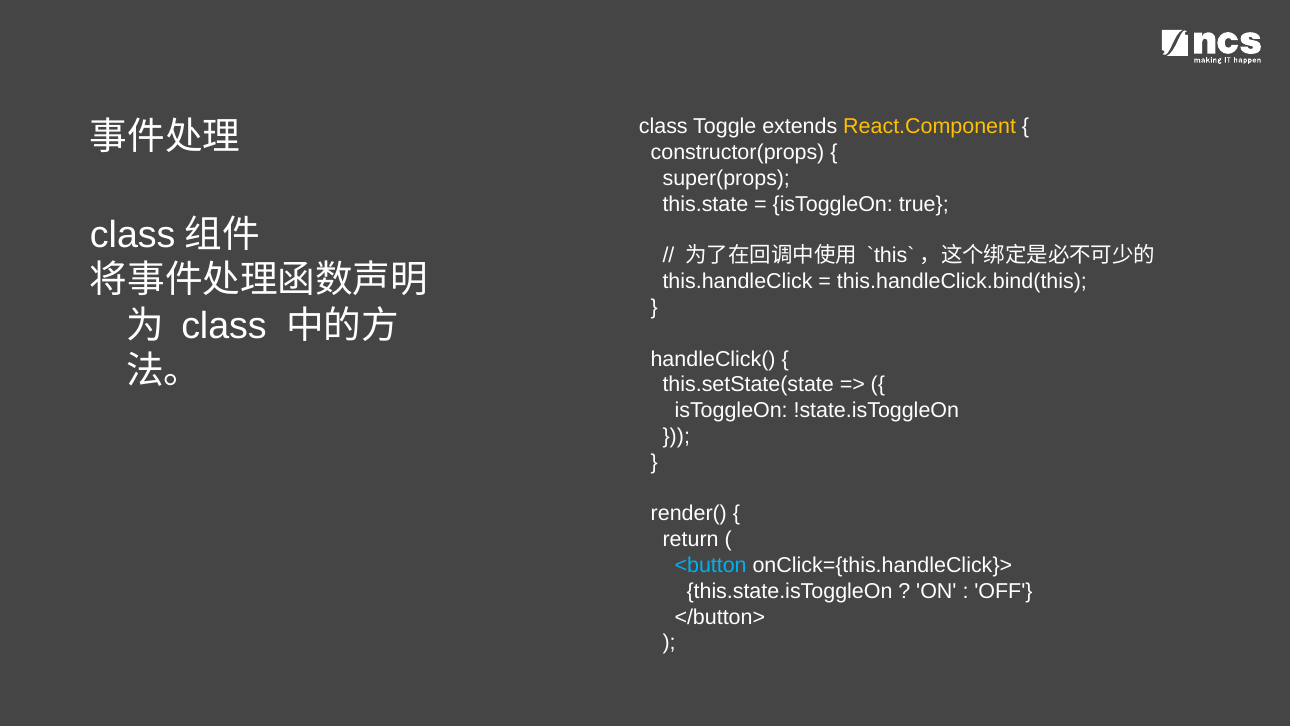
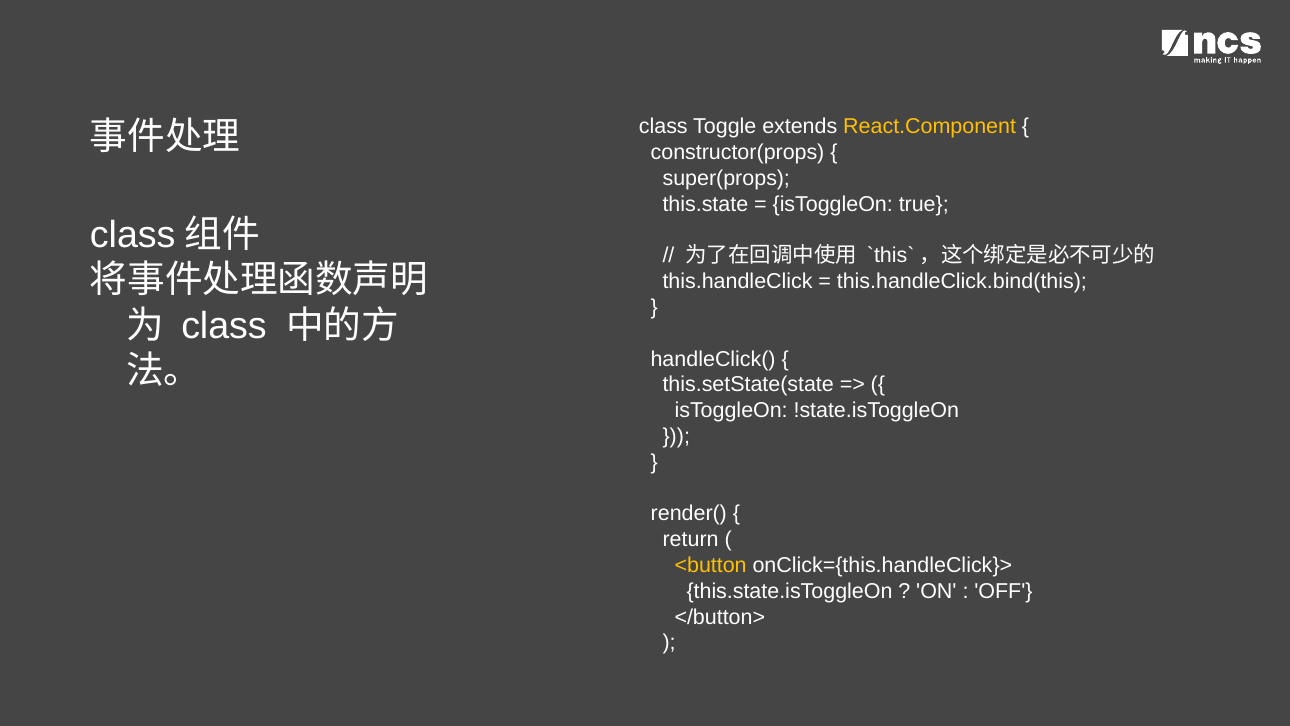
<button colour: light blue -> yellow (711, 565)
